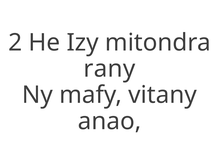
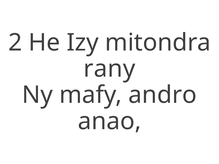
vitany: vitany -> andro (163, 95)
